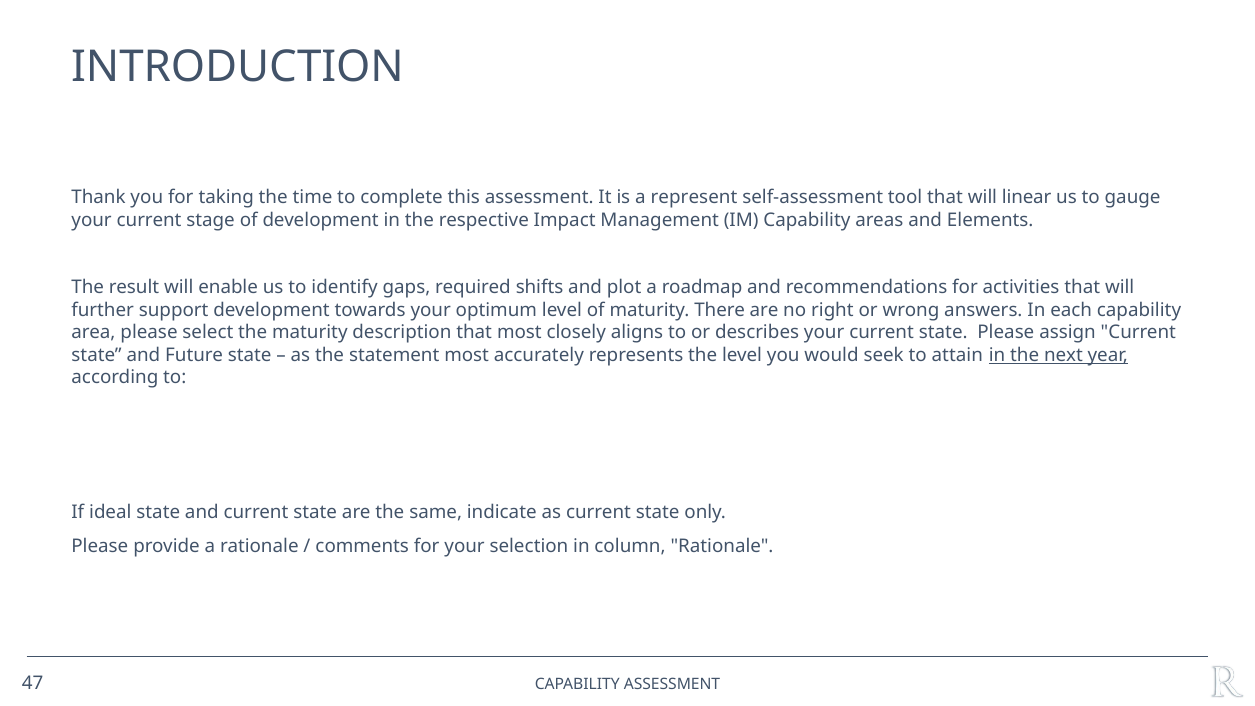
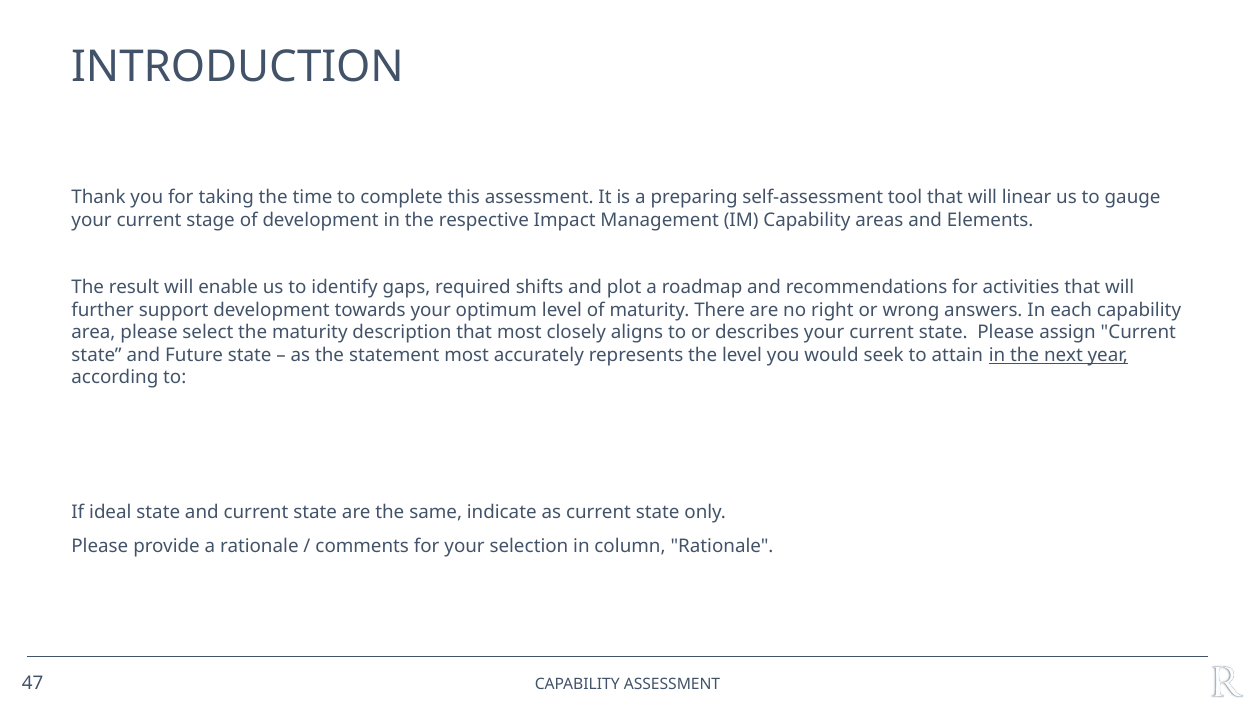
represent: represent -> preparing (694, 197)
